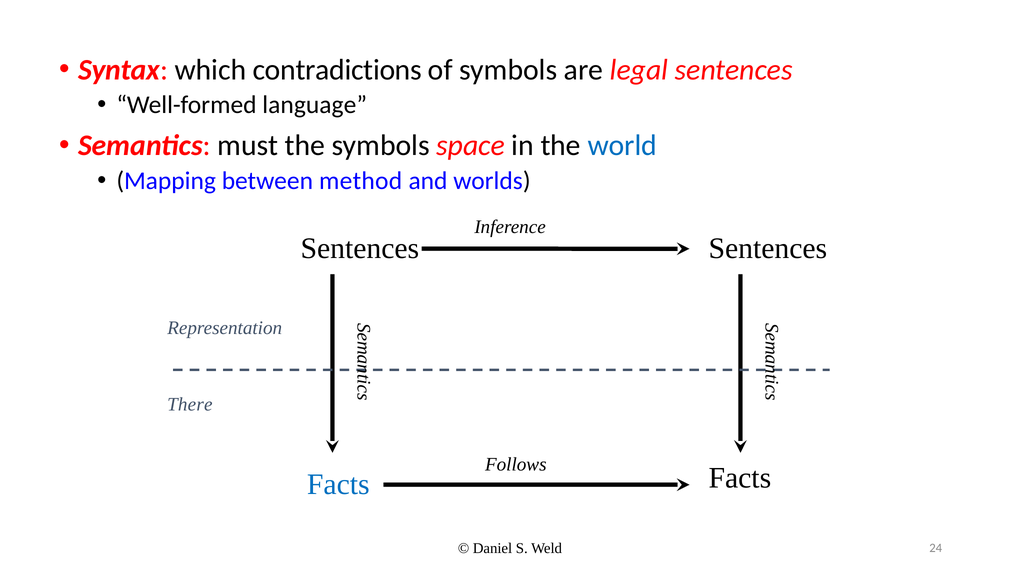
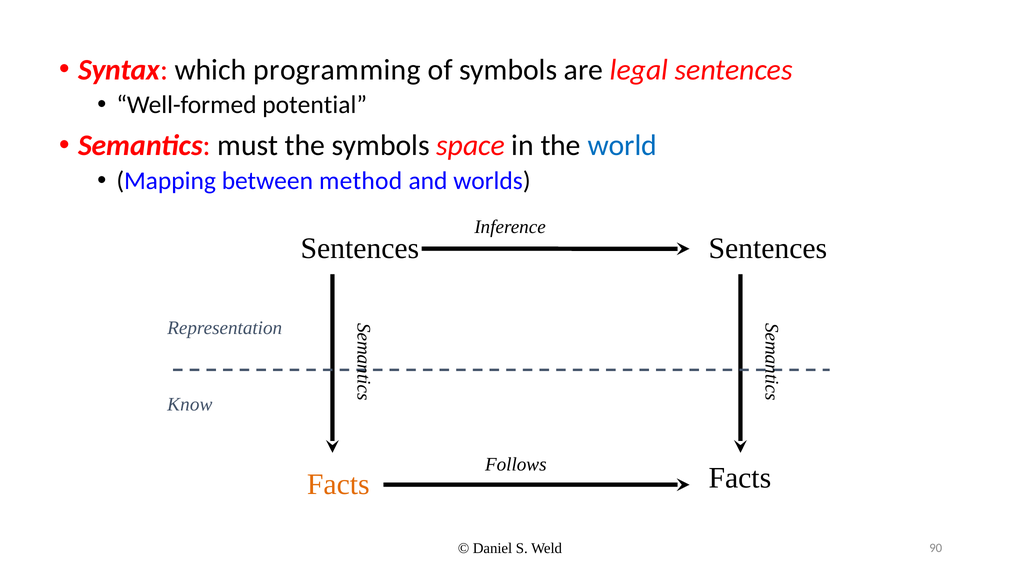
contradictions: contradictions -> programming (337, 70)
language: language -> potential (315, 105)
There: There -> Know (190, 404)
Facts colour: blue -> orange (338, 484)
24: 24 -> 90 (936, 548)
